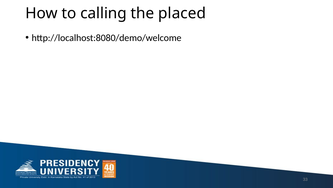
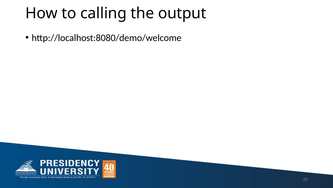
placed: placed -> output (182, 13)
